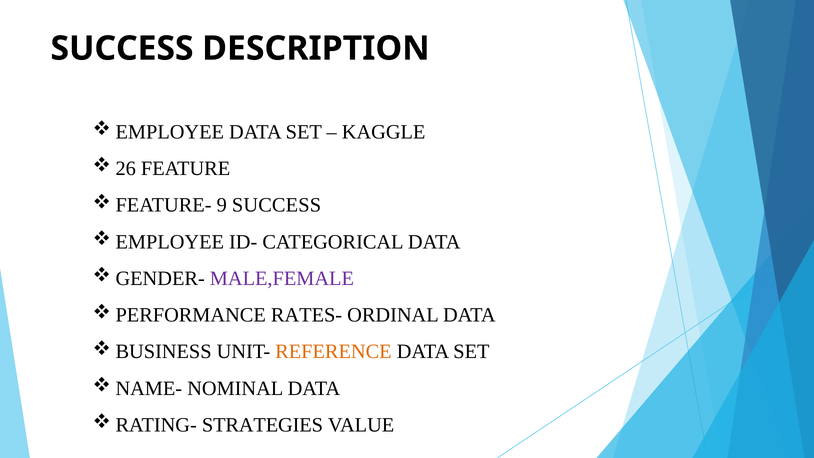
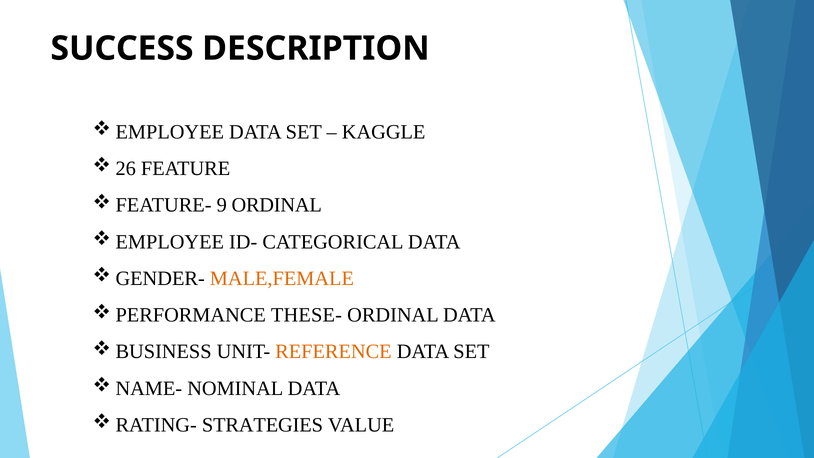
9 SUCCESS: SUCCESS -> ORDINAL (277, 205)
MALE,FEMALE colour: purple -> orange (282, 278)
RATES-: RATES- -> THESE- (306, 315)
